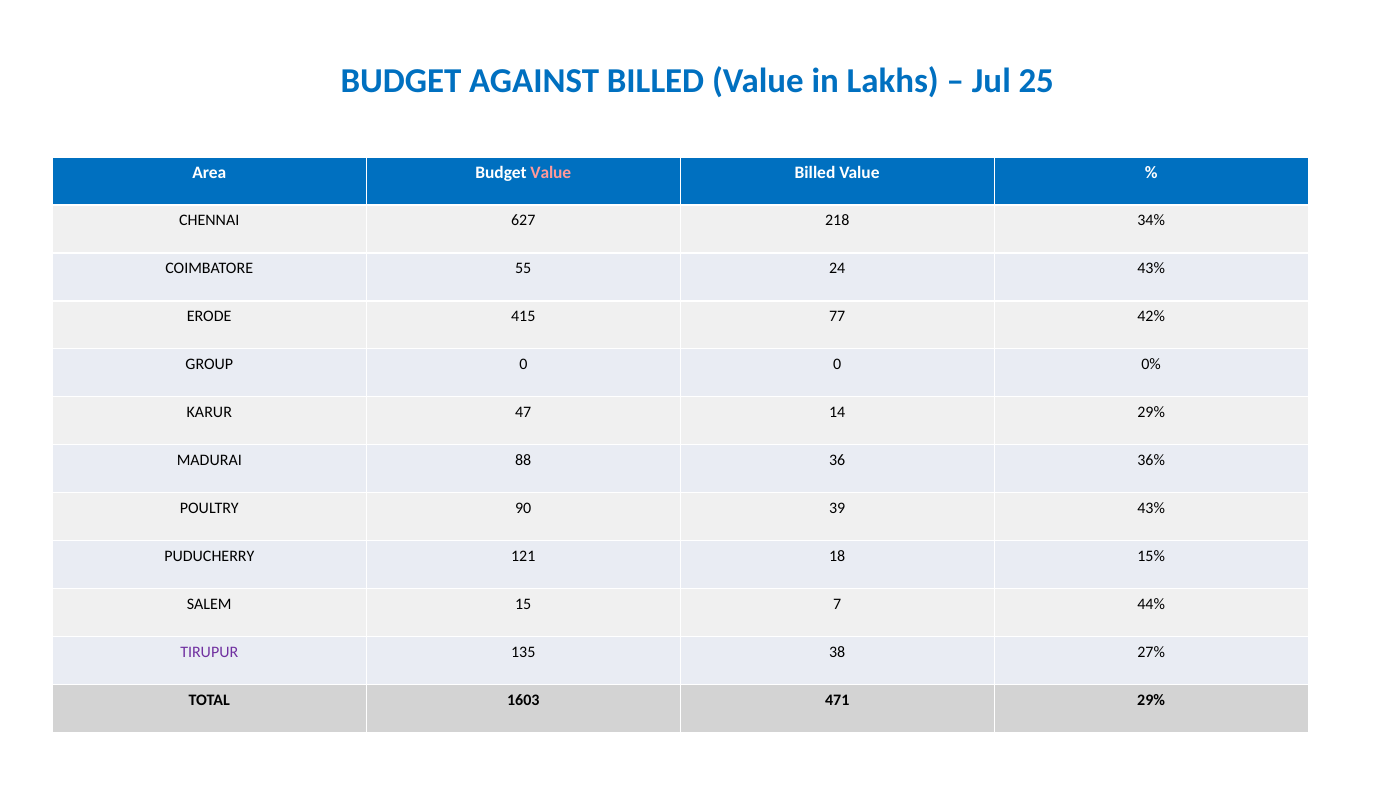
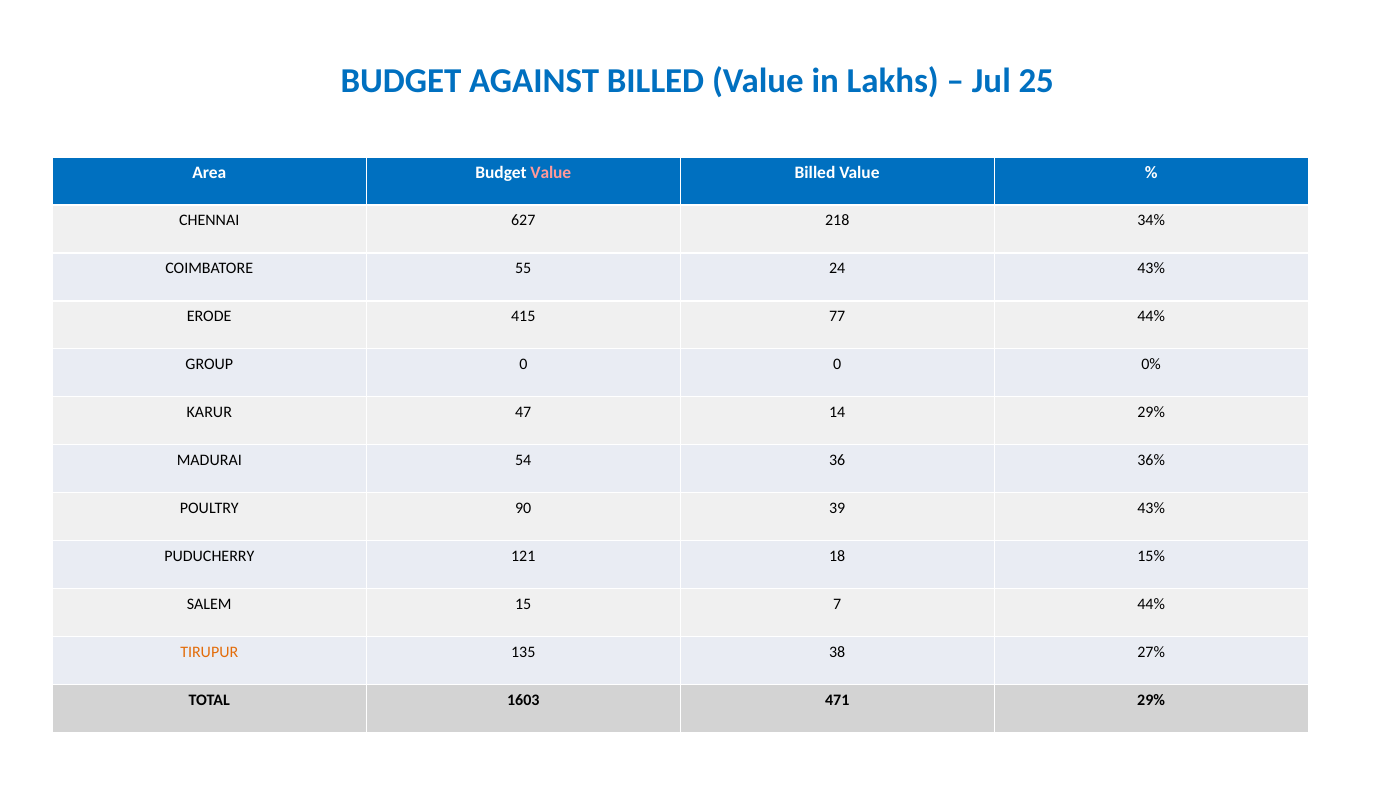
77 42%: 42% -> 44% (1151, 316)
88: 88 -> 54 (523, 460)
TIRUPUR colour: purple -> orange (209, 652)
